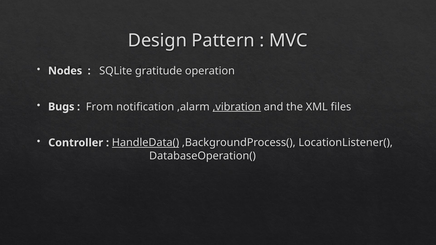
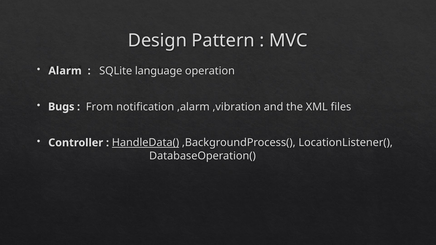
Nodes: Nodes -> Alarm (65, 71)
gratitude: gratitude -> language (159, 71)
,vibration underline: present -> none (237, 107)
